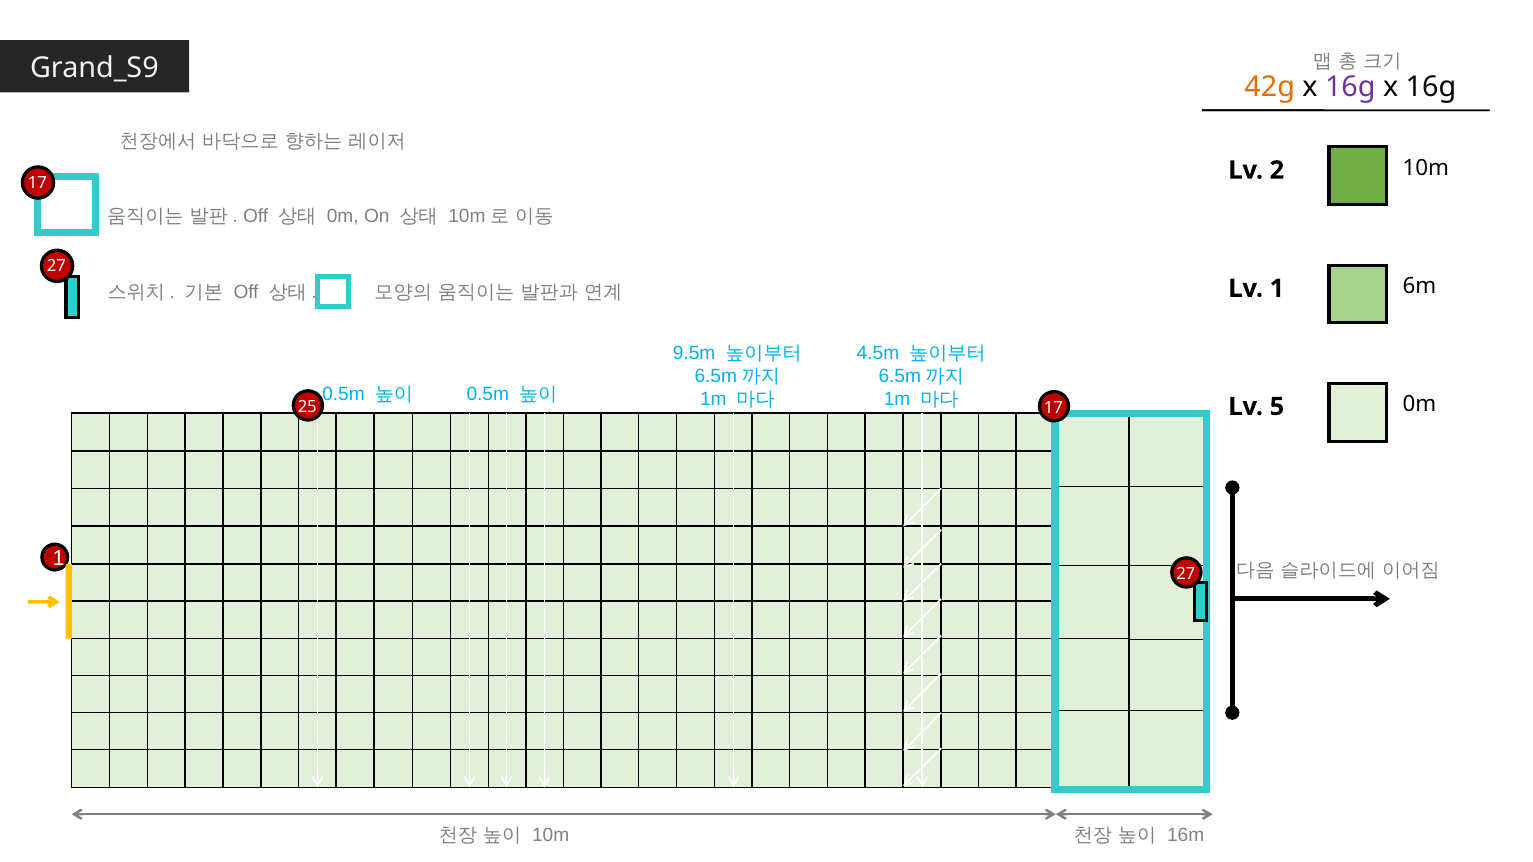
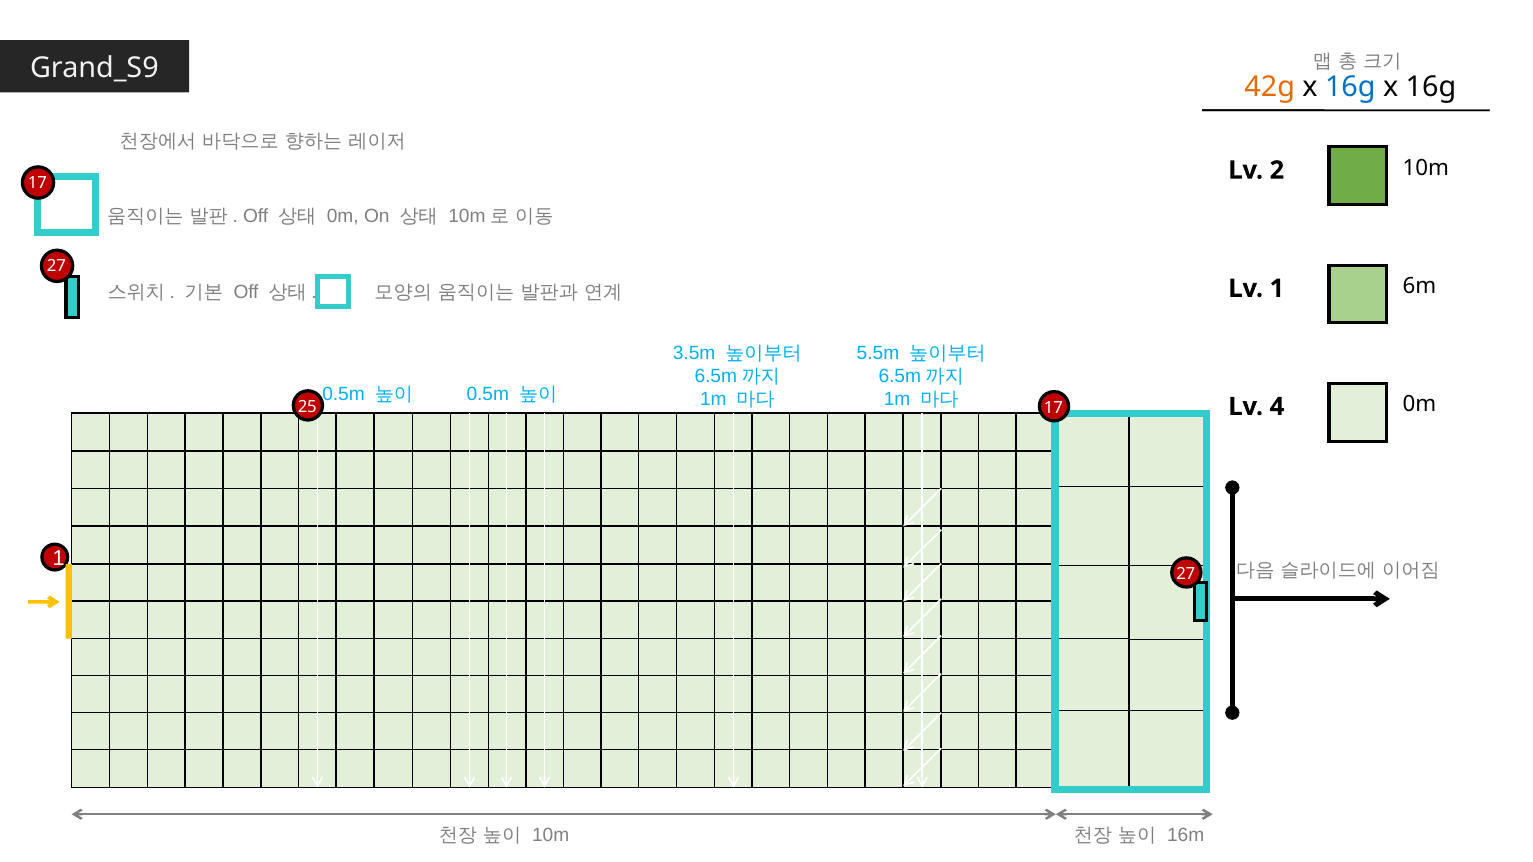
16g colour: purple -> blue (1350, 87)
9.5m: 9.5m -> 3.5m (694, 353)
4.5m: 4.5m -> 5.5m (878, 353)
5: 5 -> 4 (1277, 407)
